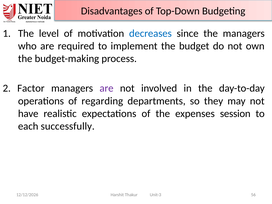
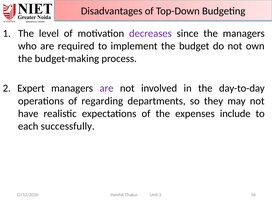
decreases colour: blue -> purple (150, 33)
Factor: Factor -> Expert (31, 88)
session: session -> include (235, 114)
